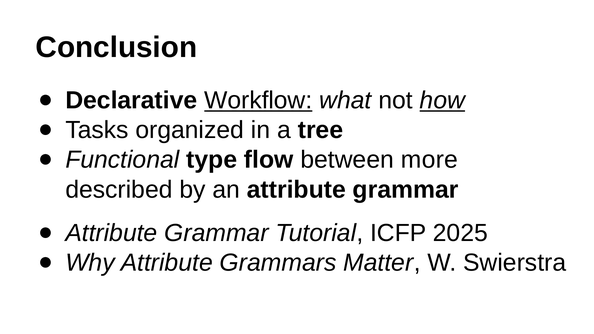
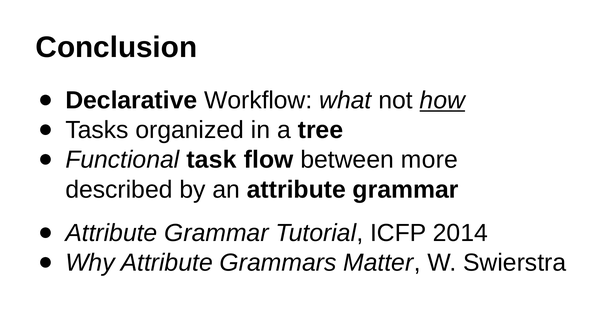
Workflow underline: present -> none (258, 100)
type: type -> task (212, 160)
2025: 2025 -> 2014 (460, 233)
